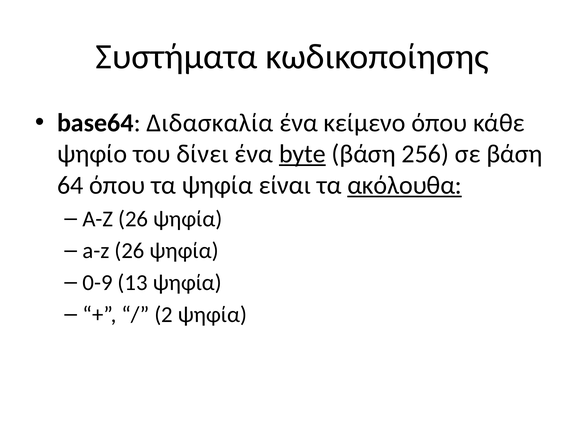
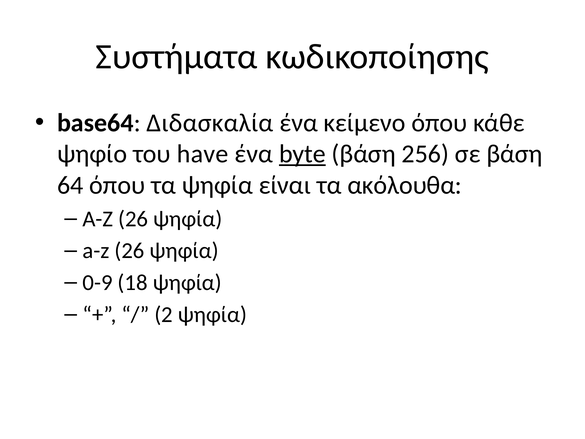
δίνει: δίνει -> have (203, 154)
ακόλουθα underline: present -> none (405, 185)
13: 13 -> 18 (133, 282)
